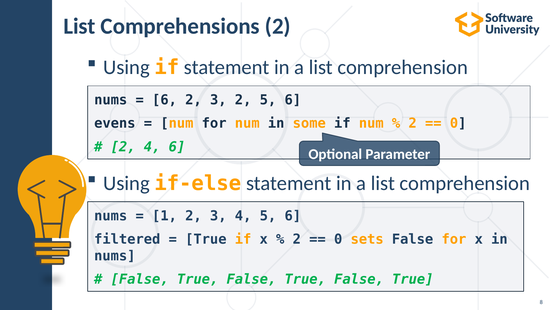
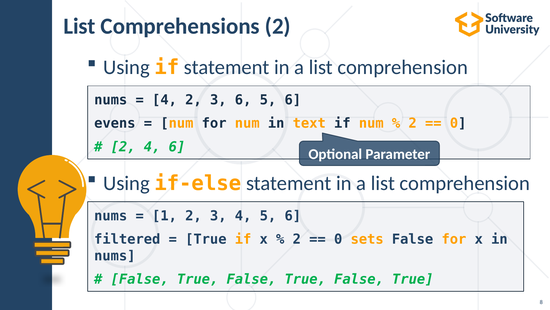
6: 6 -> 4 (164, 100)
3 2: 2 -> 6 (243, 100)
some: some -> text (309, 123)
